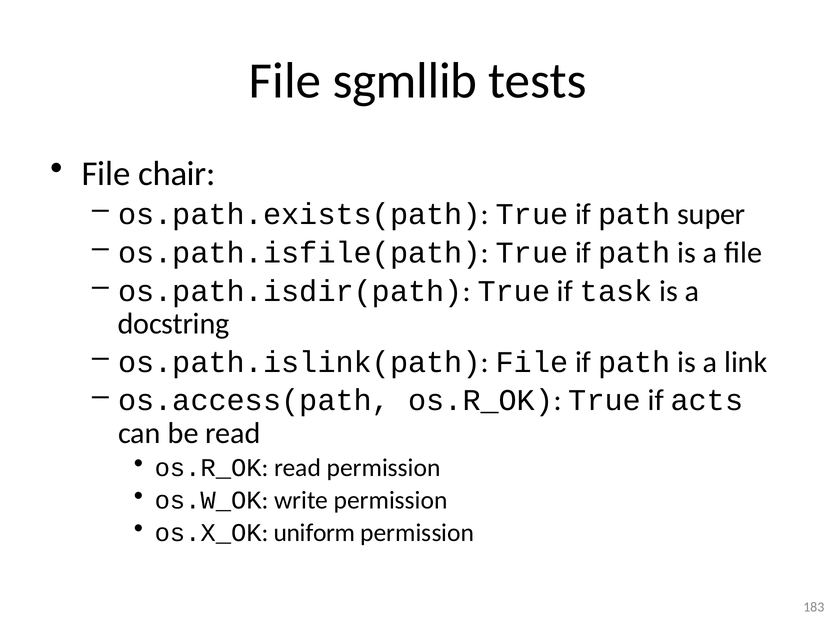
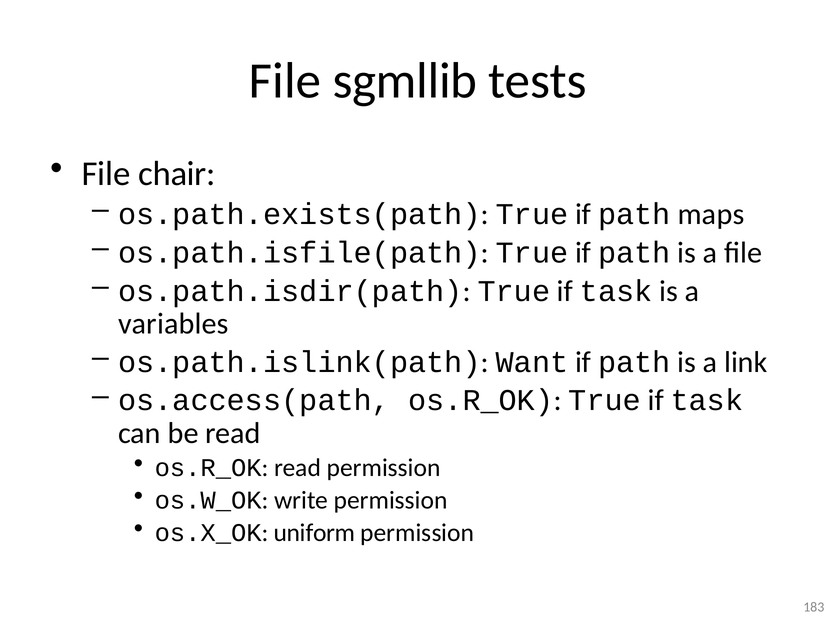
super: super -> maps (711, 214)
docstring: docstring -> variables (173, 324)
os.path.islink(path File: File -> Want (532, 362)
os.R_OK True if acts: acts -> task (707, 401)
